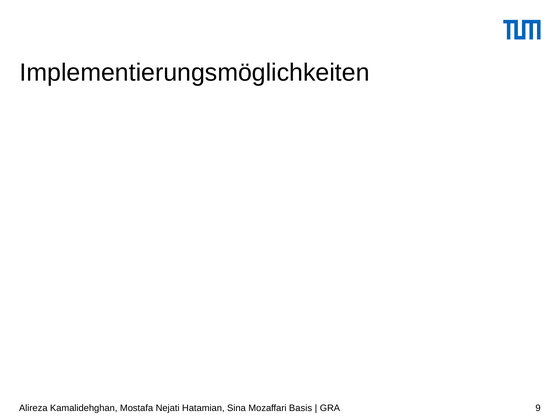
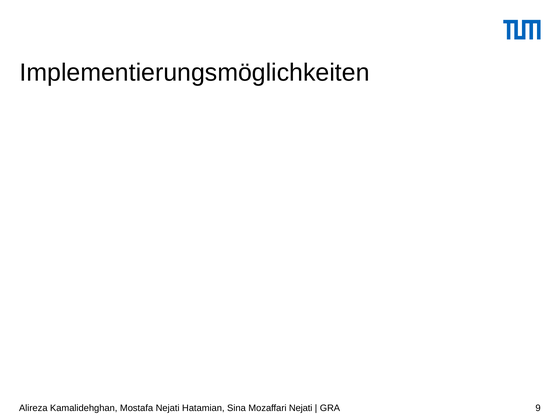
Mozaffari Basis: Basis -> Nejati (301, 408)
